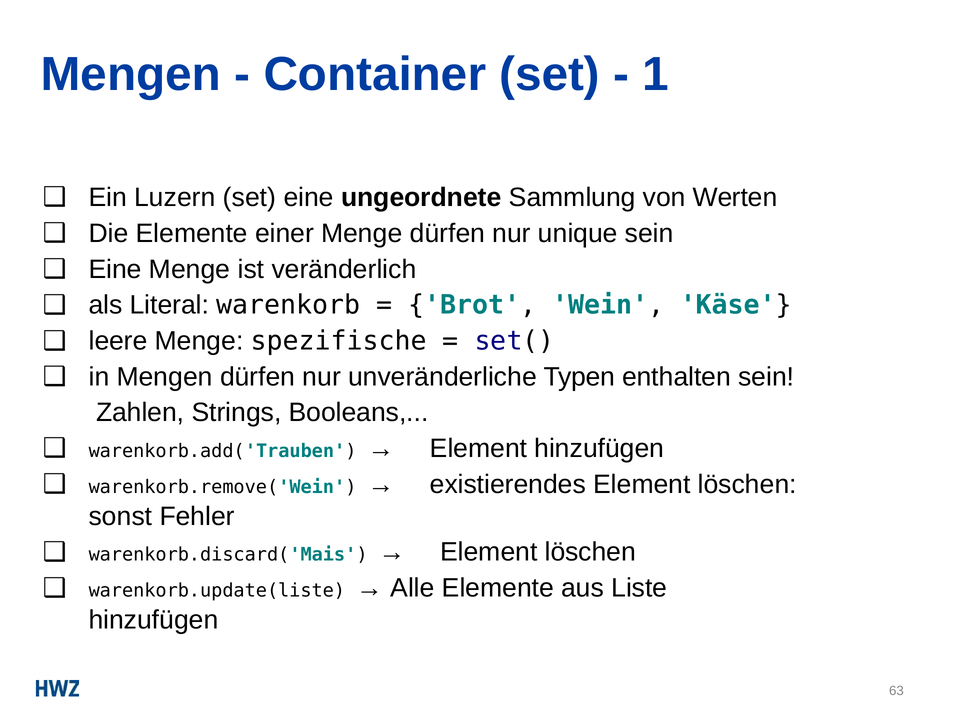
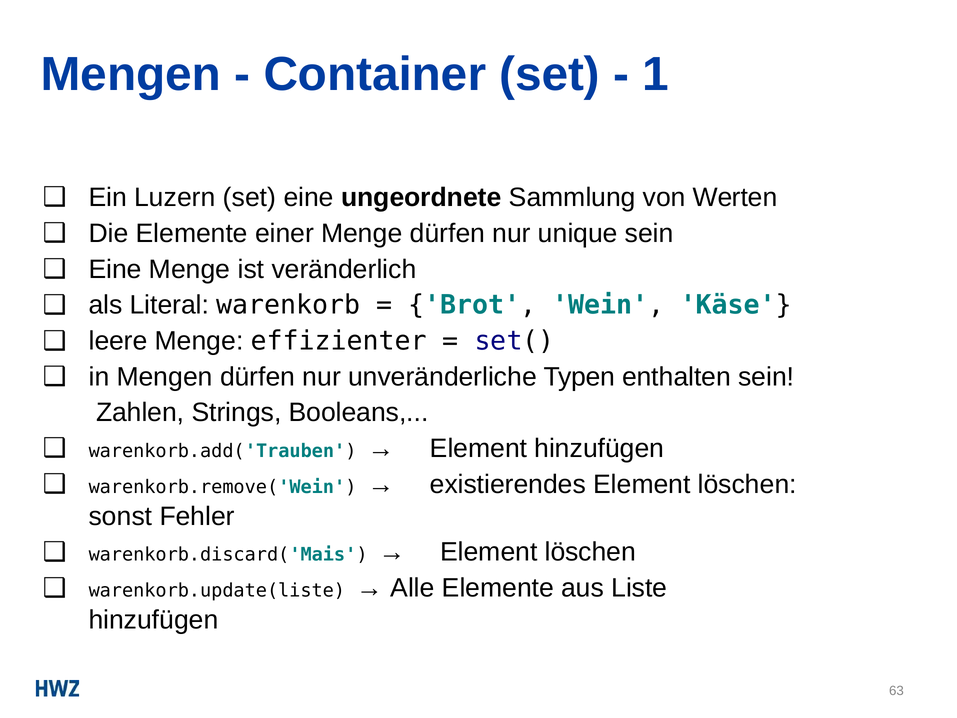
spezifische: spezifische -> effizienter (339, 341)
